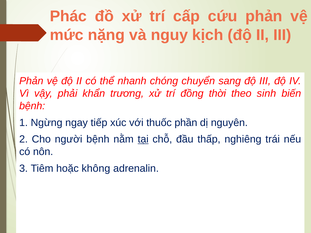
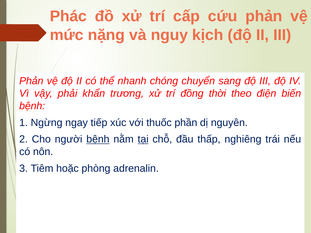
sinh: sinh -> điện (267, 94)
bệnh underline: none -> present (98, 139)
không: không -> phòng (96, 169)
